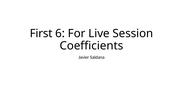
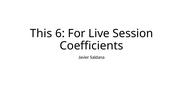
First: First -> This (41, 33)
